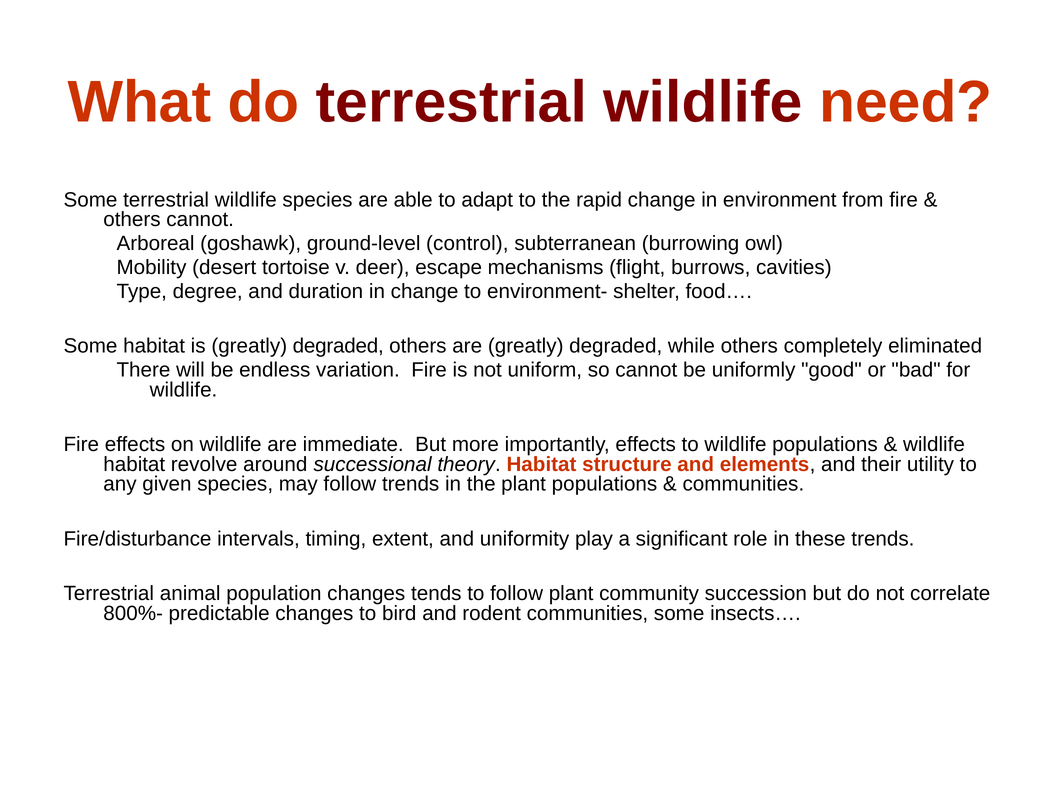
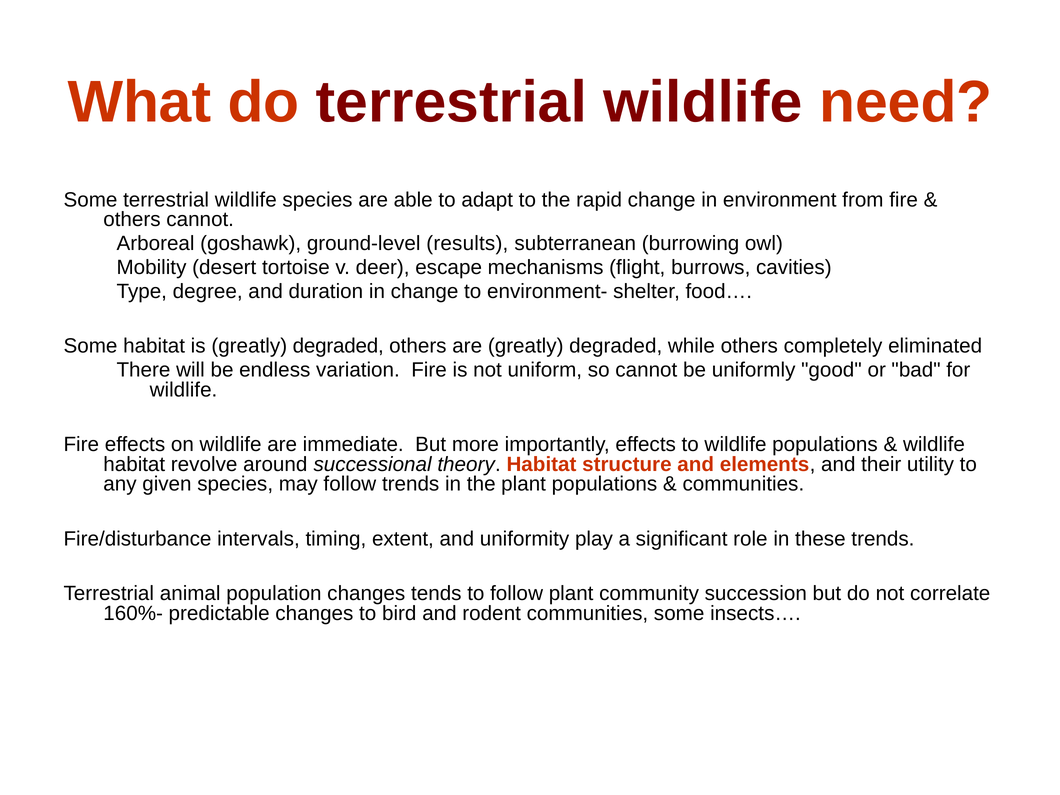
control: control -> results (467, 244)
800%-: 800%- -> 160%- (133, 613)
